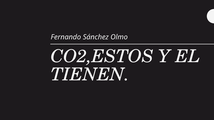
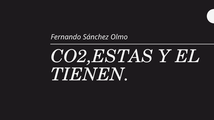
CO2,ESTOS: CO2,ESTOS -> CO2,ESTAS (102, 56)
